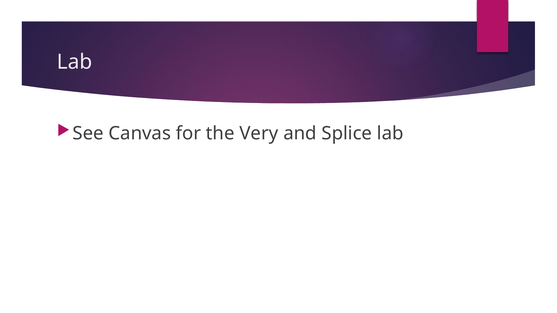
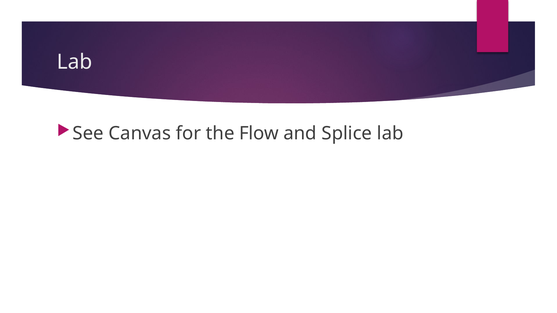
Very: Very -> Flow (259, 133)
